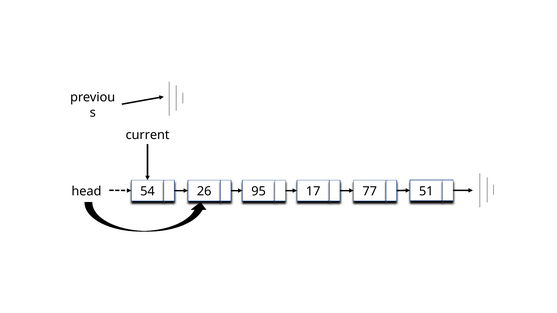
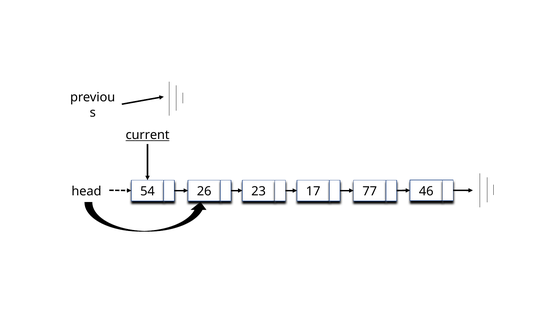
current underline: none -> present (148, 135)
95: 95 -> 23 (259, 192)
51: 51 -> 46 (426, 191)
